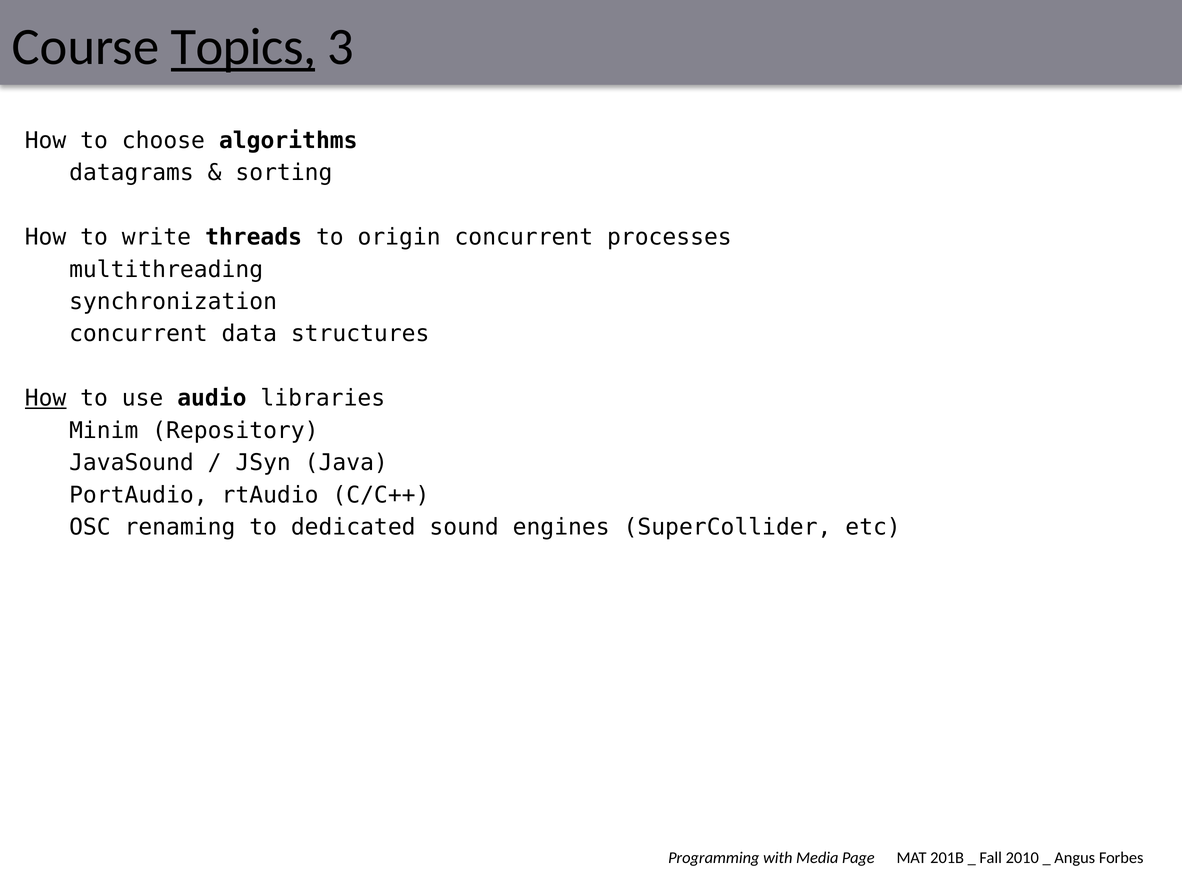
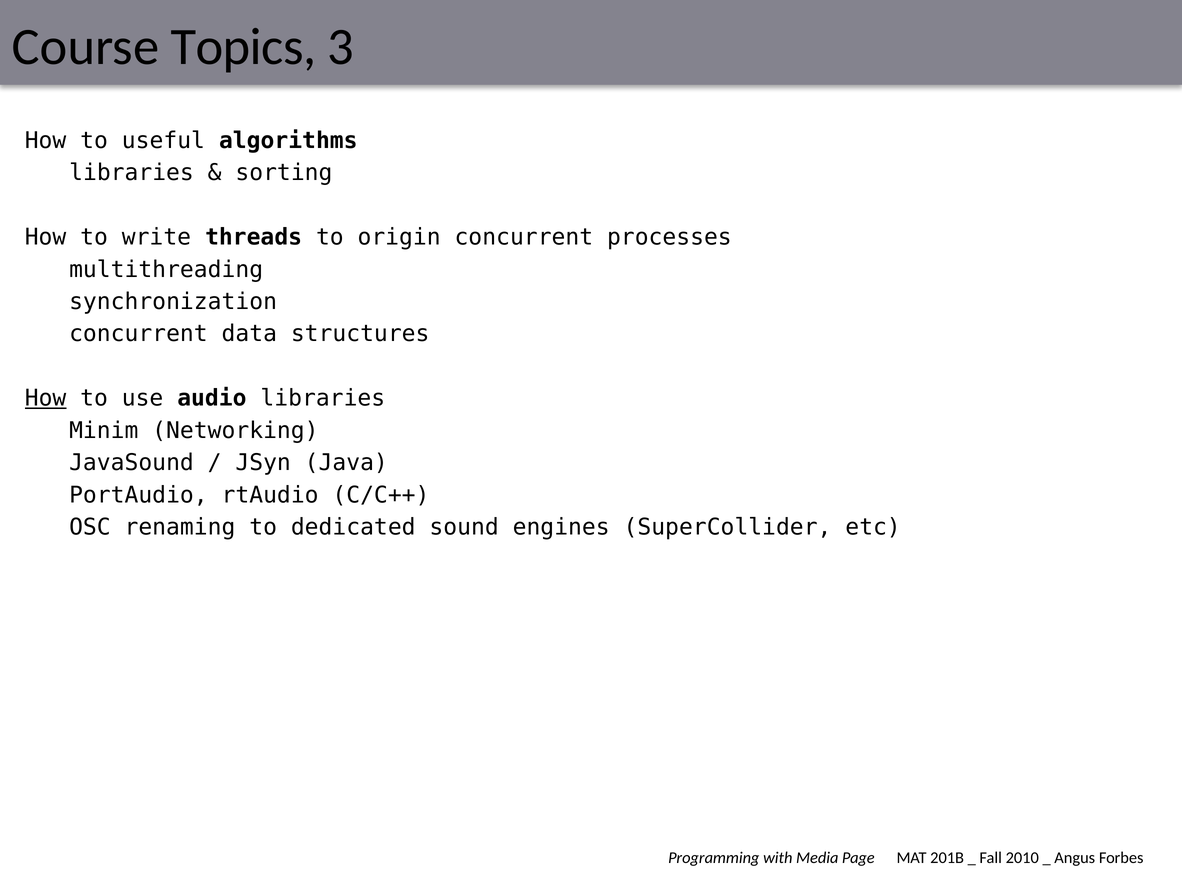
Topics underline: present -> none (243, 47)
choose: choose -> useful (163, 140)
datagrams: datagrams -> libraries (132, 173)
Repository: Repository -> Networking (235, 430)
